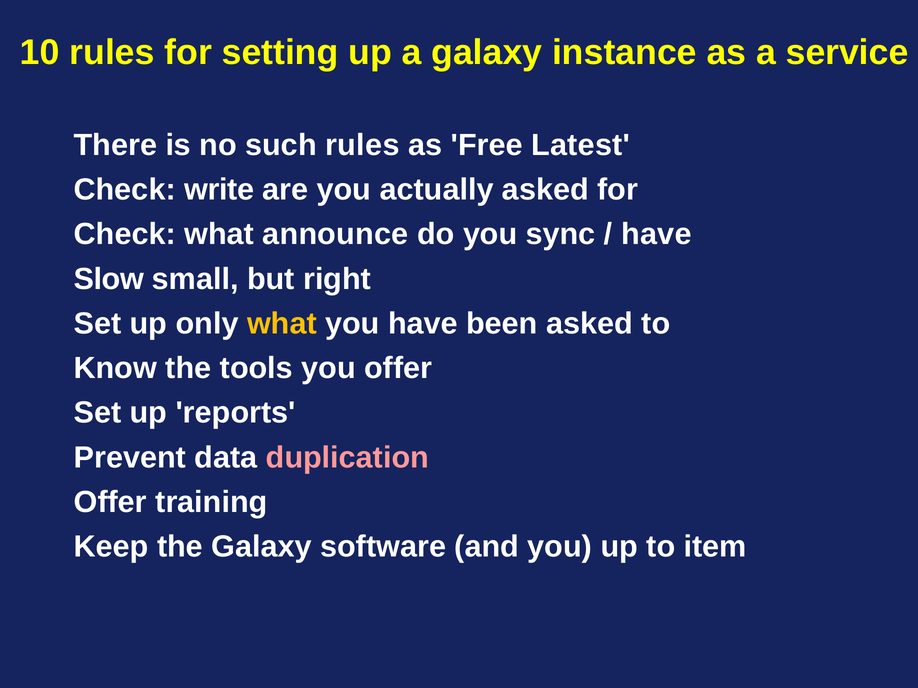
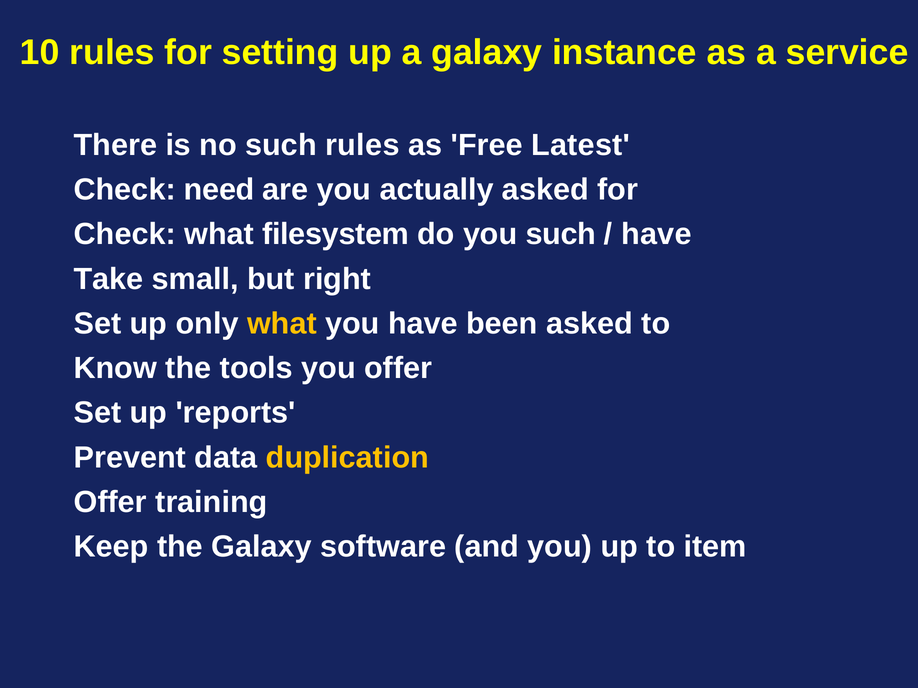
write: write -> need (219, 190)
announce: announce -> filesystem (336, 235)
you sync: sync -> such (561, 235)
Slow: Slow -> Take (109, 279)
duplication colour: pink -> yellow (347, 458)
